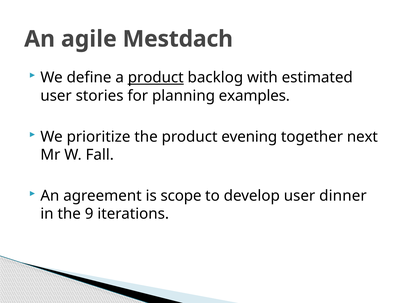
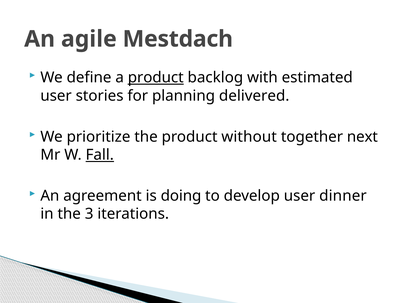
examples: examples -> delivered (254, 96)
evening: evening -> without (249, 137)
Fall underline: none -> present (100, 155)
scope: scope -> doing (181, 196)
9: 9 -> 3 (89, 214)
